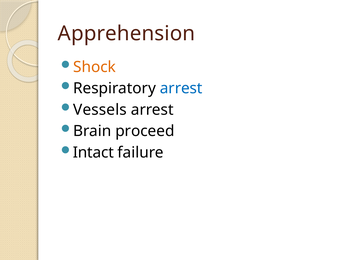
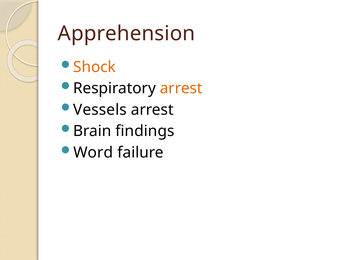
arrest colour: blue -> orange (181, 88)
proceed: proceed -> findings (145, 131)
Intact: Intact -> Word (93, 152)
